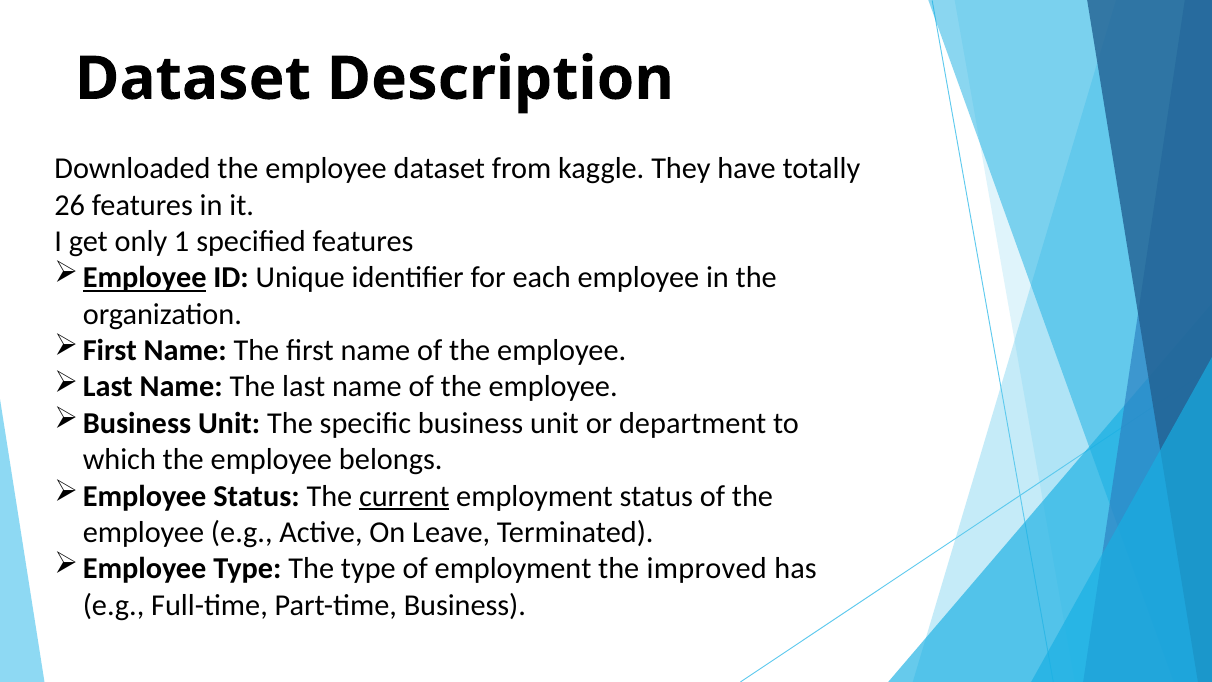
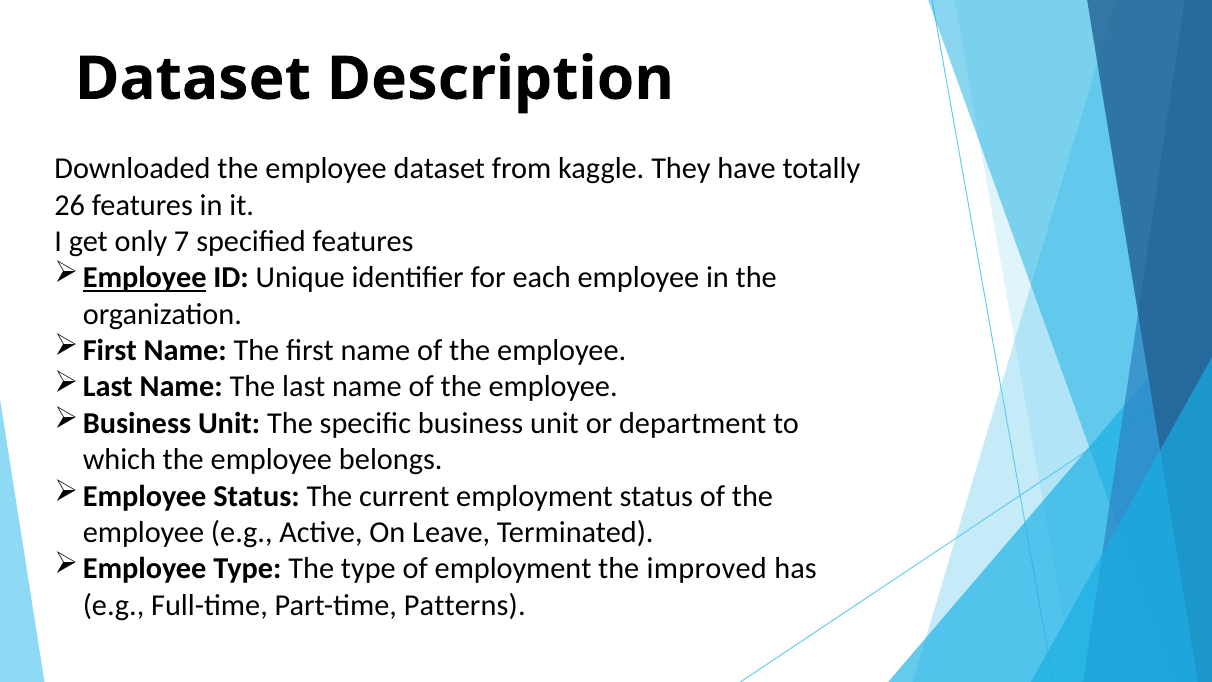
1: 1 -> 7 (182, 241)
current underline: present -> none (404, 496)
Part-time Business: Business -> Patterns (465, 605)
